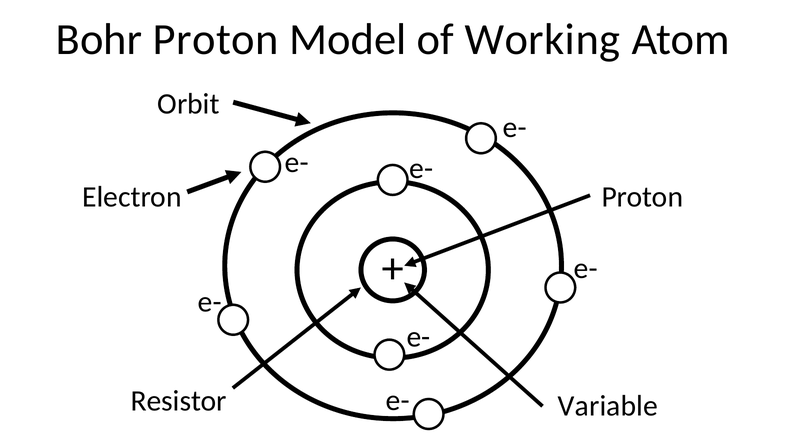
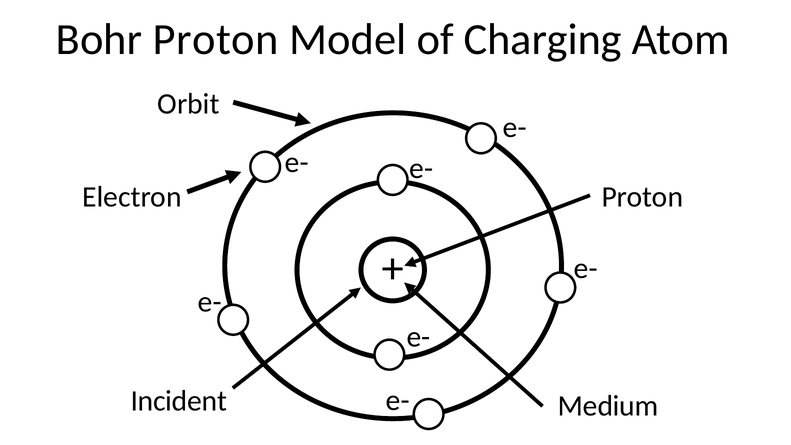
Working: Working -> Charging (543, 40)
Resistor: Resistor -> Incident (179, 401)
Variable: Variable -> Medium (608, 406)
